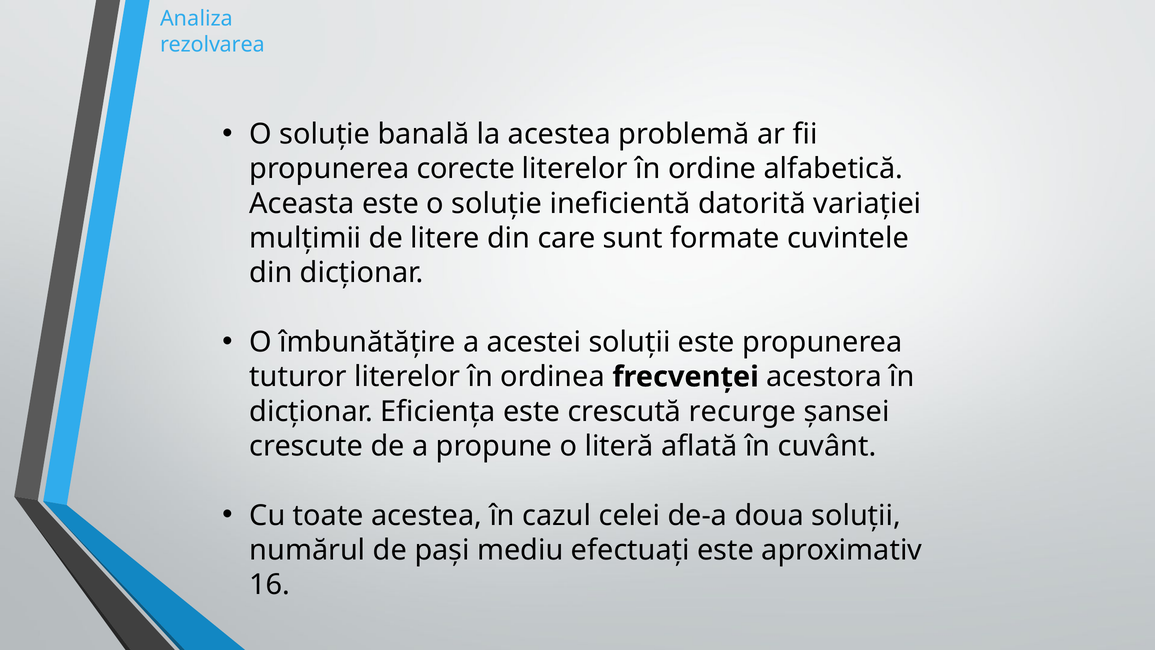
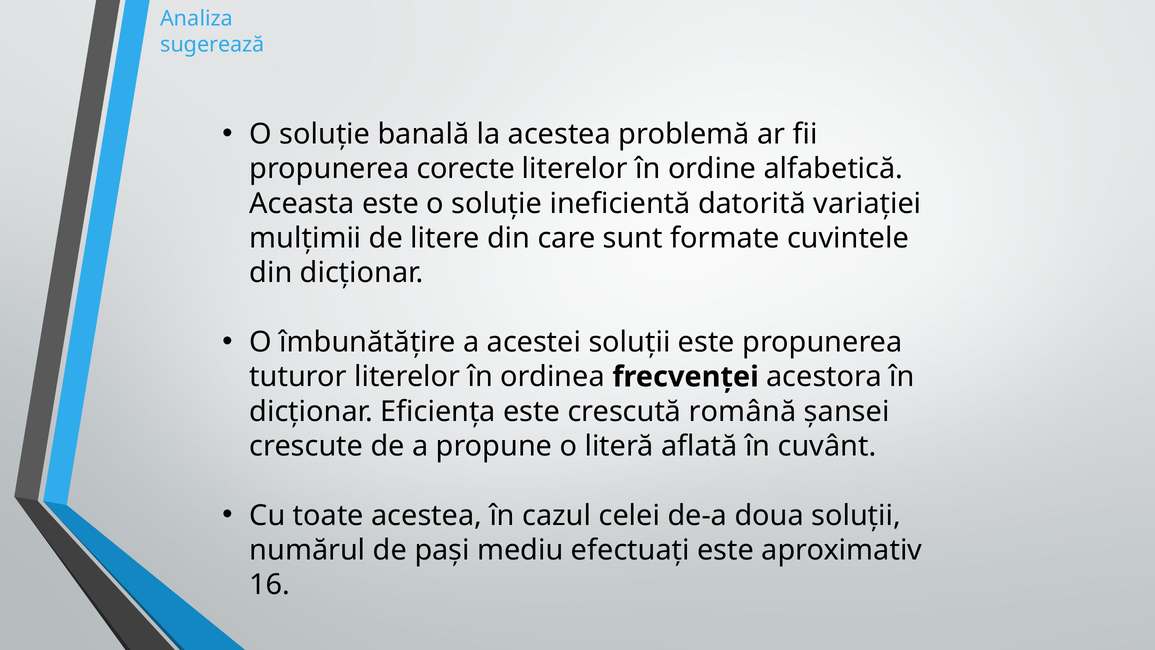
rezolvarea: rezolvarea -> sugerează (212, 45)
recurge: recurge -> română (742, 411)
